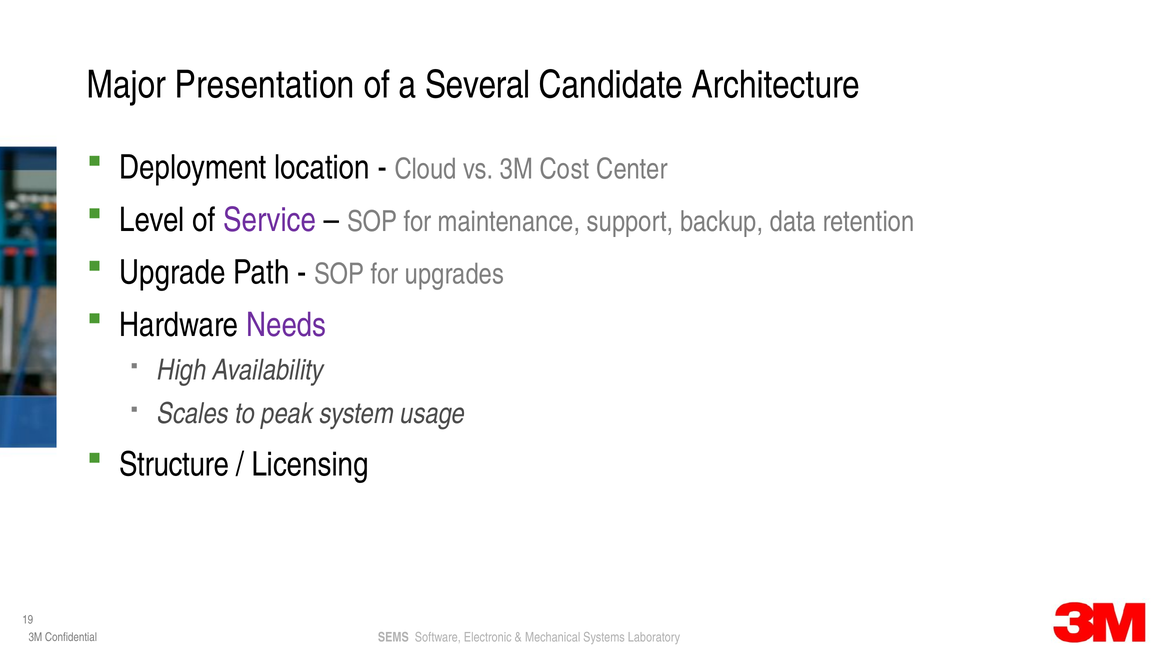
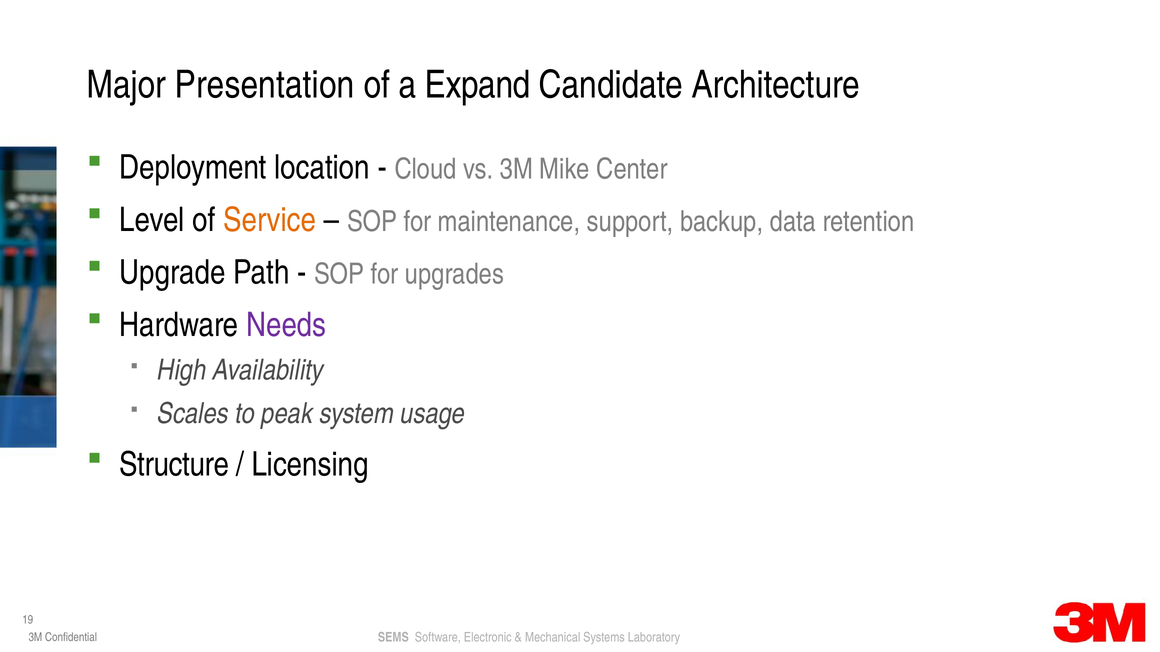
Several: Several -> Expand (478, 85)
Cost: Cost -> Mike (565, 169)
Service colour: purple -> orange (270, 220)
